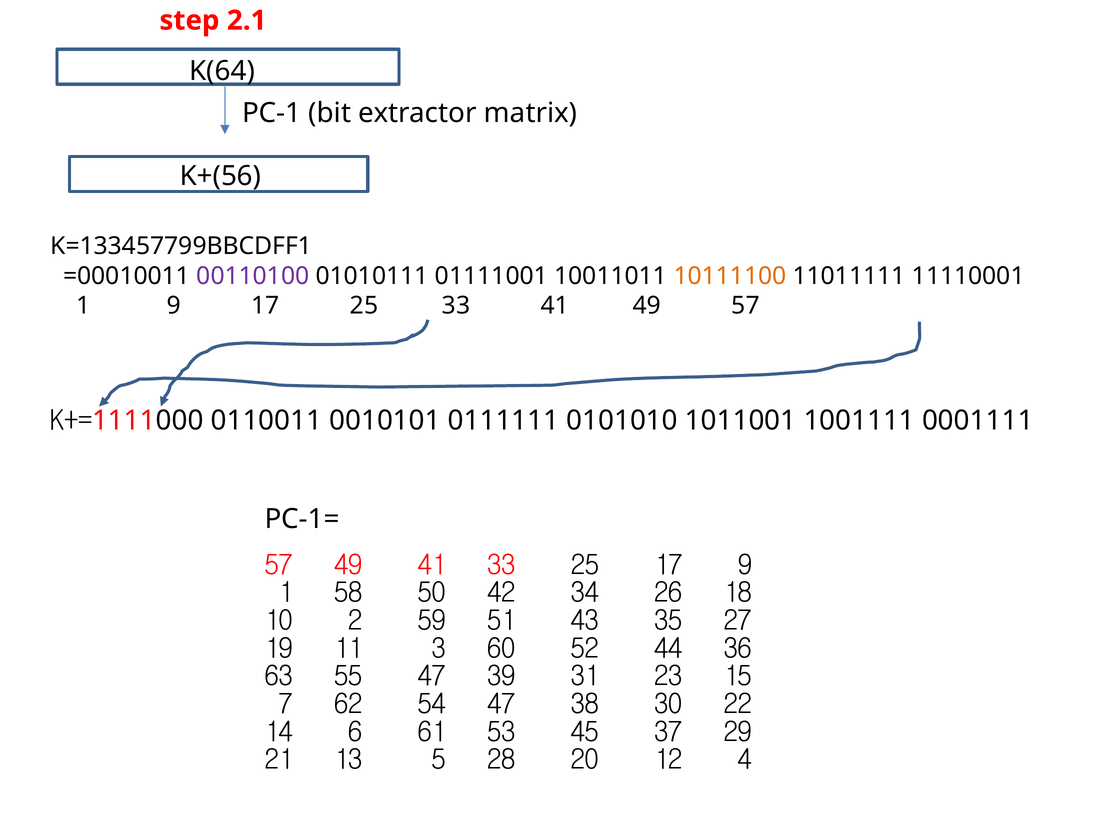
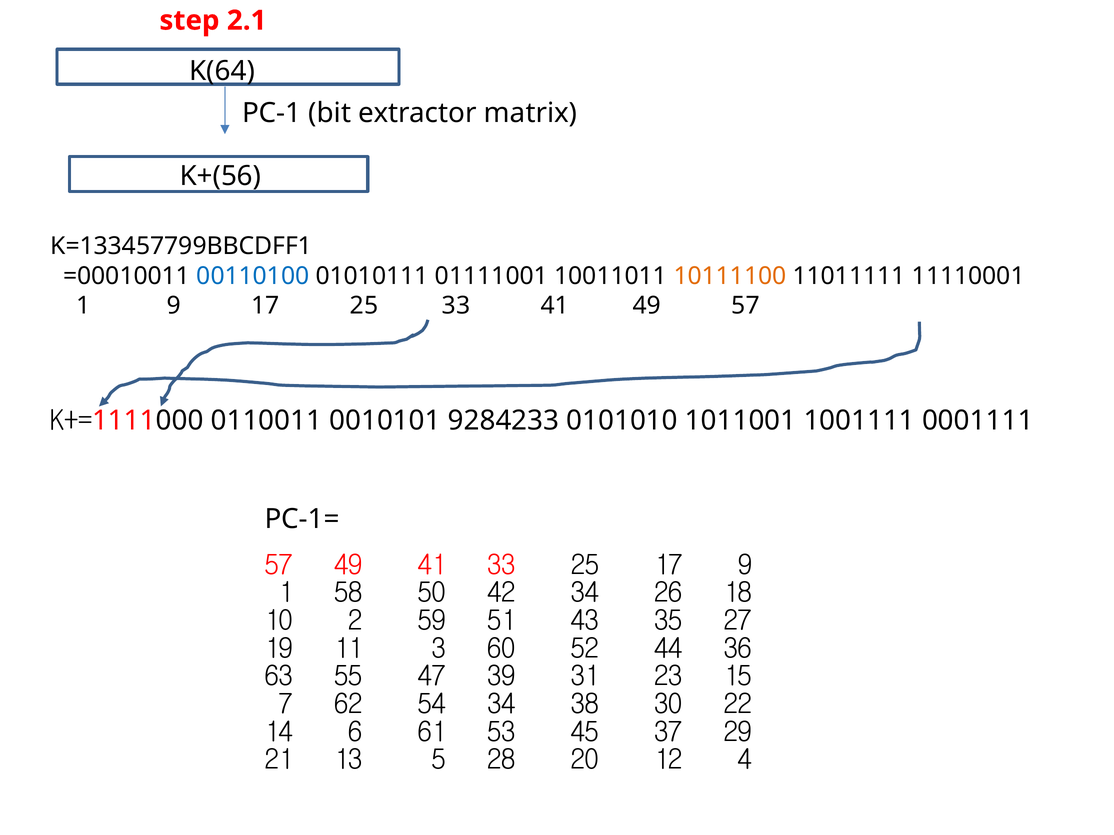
00110100 colour: purple -> blue (253, 276)
0111111: 0111111 -> 9284233 (504, 421)
54 47: 47 -> 34 (501, 705)
